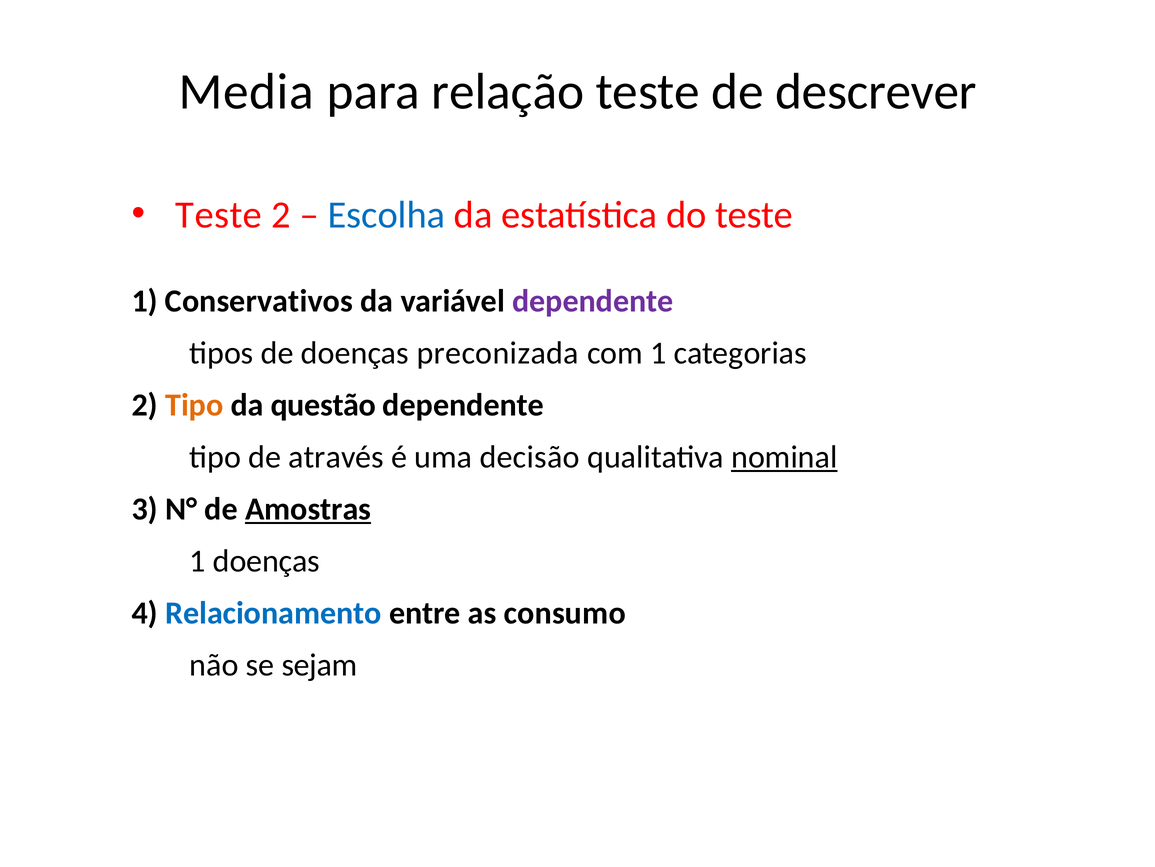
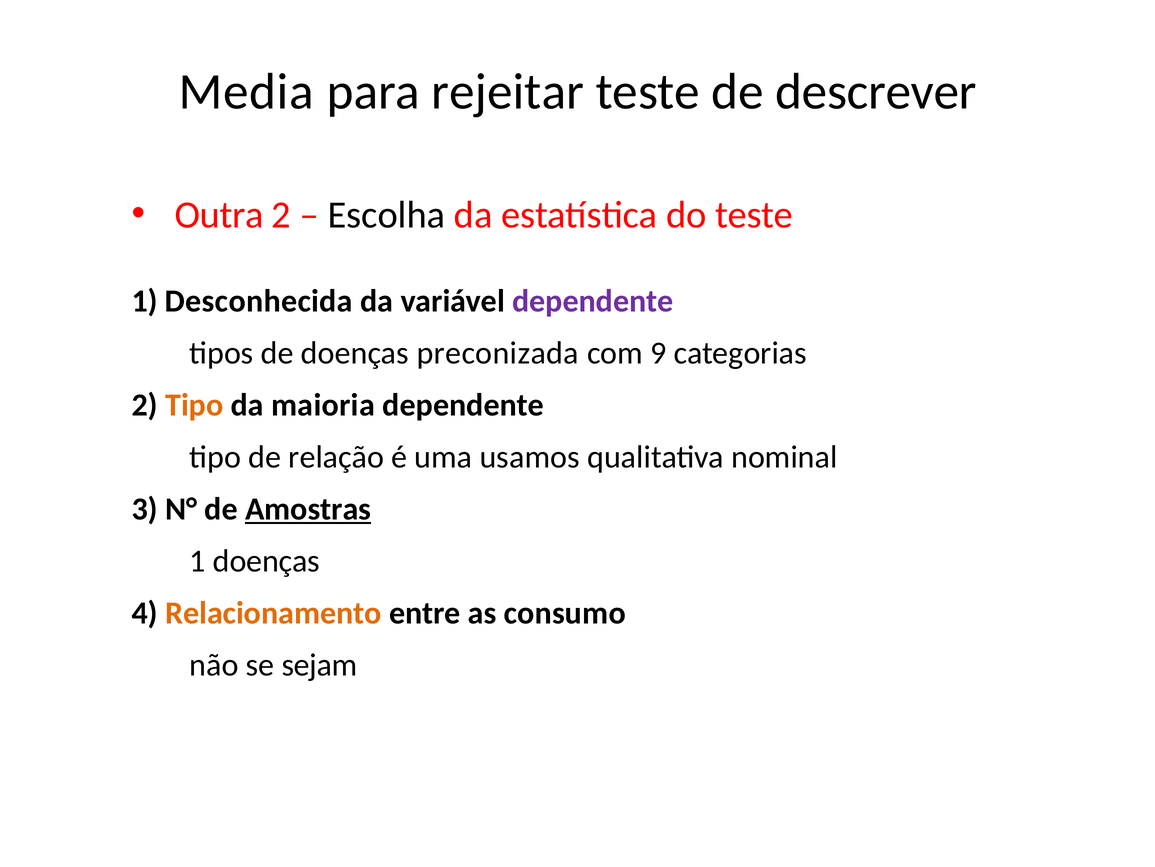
relação: relação -> rejeitar (508, 92)
Teste: Teste -> Outra (219, 215)
Escolha colour: blue -> black (386, 215)
Conservativos: Conservativos -> Desconhecida (259, 301)
com 1: 1 -> 9 (658, 353)
questão: questão -> maioria (323, 405)
através: através -> relação (336, 457)
decisão: decisão -> usamos (530, 457)
nominal underline: present -> none (784, 457)
Relacionamento colour: blue -> orange (273, 613)
